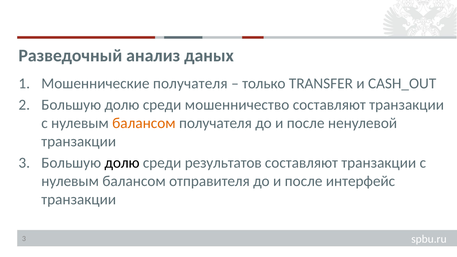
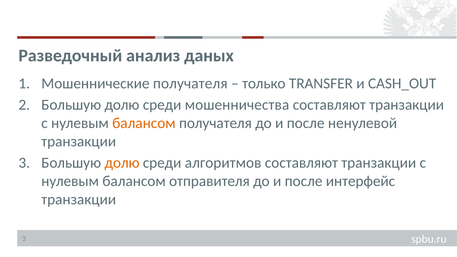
мошенничество: мошенничество -> мошенничества (237, 105)
долю colour: black -> orange (122, 163)
результатов: результатов -> алгоритмов (223, 163)
